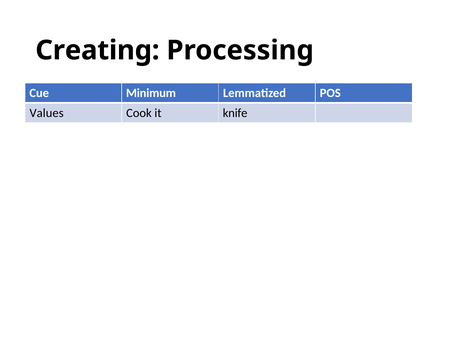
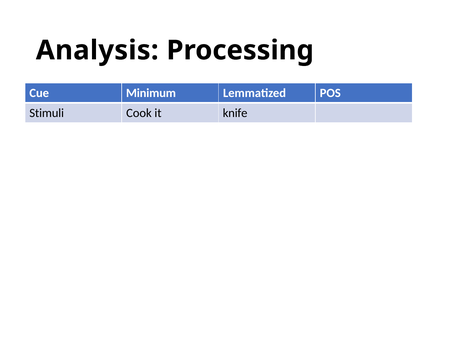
Creating: Creating -> Analysis (97, 50)
Values: Values -> Stimuli (47, 113)
